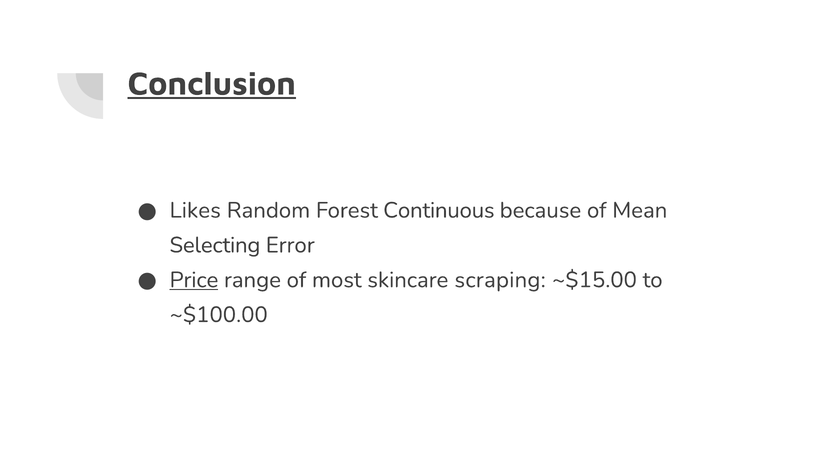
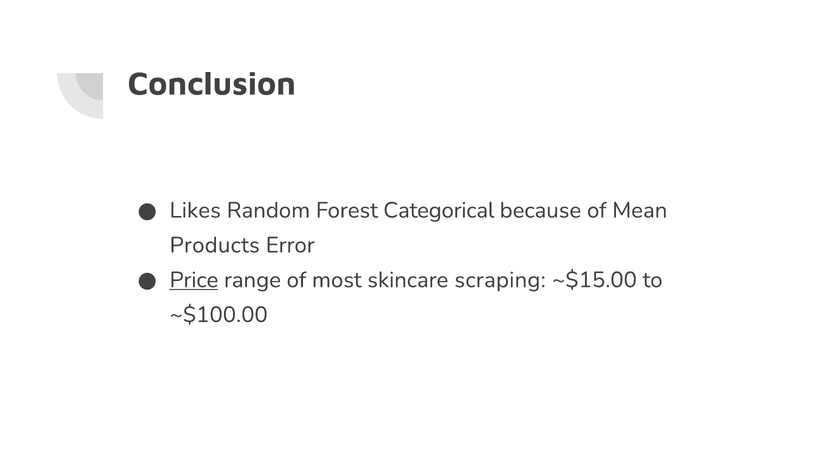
Conclusion underline: present -> none (212, 84)
Continuous: Continuous -> Categorical (439, 210)
Selecting: Selecting -> Products (215, 245)
